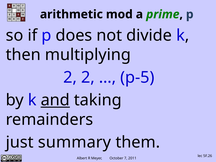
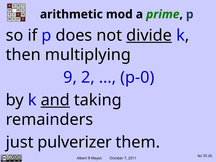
divide underline: none -> present (149, 35)
2: 2 -> 9 (70, 77)
p-5: p-5 -> p-0 (137, 77)
summary: summary -> pulverizer (75, 142)
